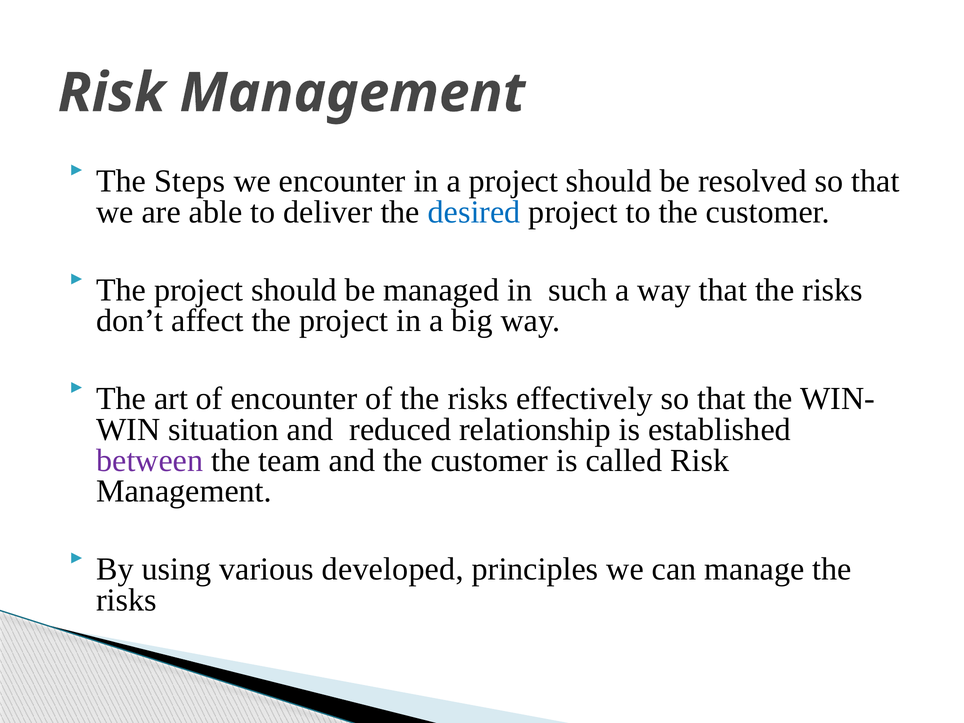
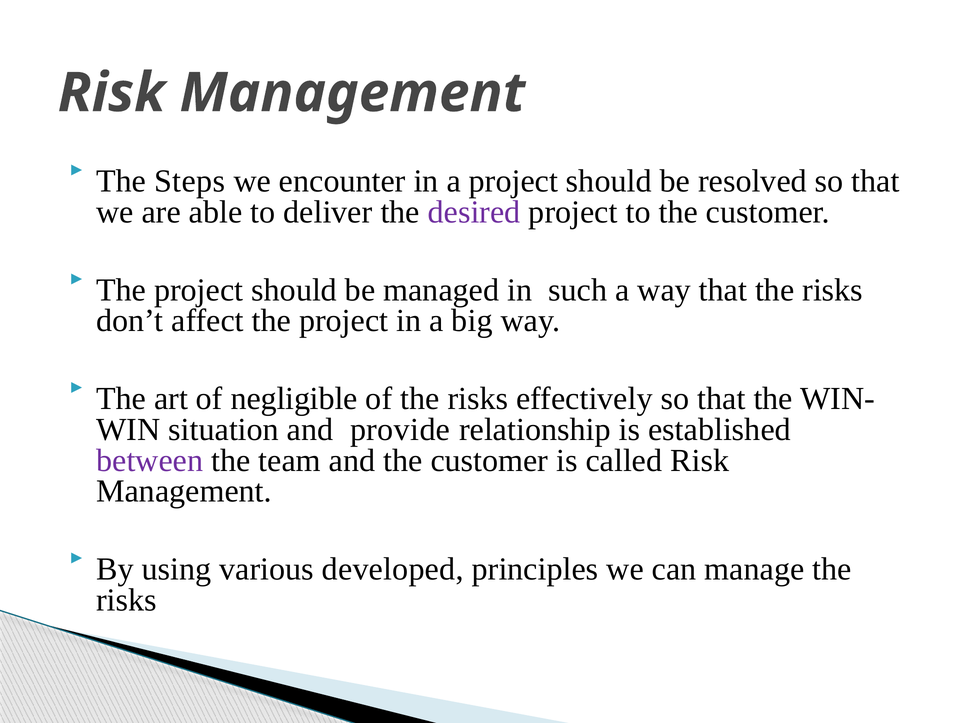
desired colour: blue -> purple (474, 212)
of encounter: encounter -> negligible (294, 399)
reduced: reduced -> provide (400, 430)
